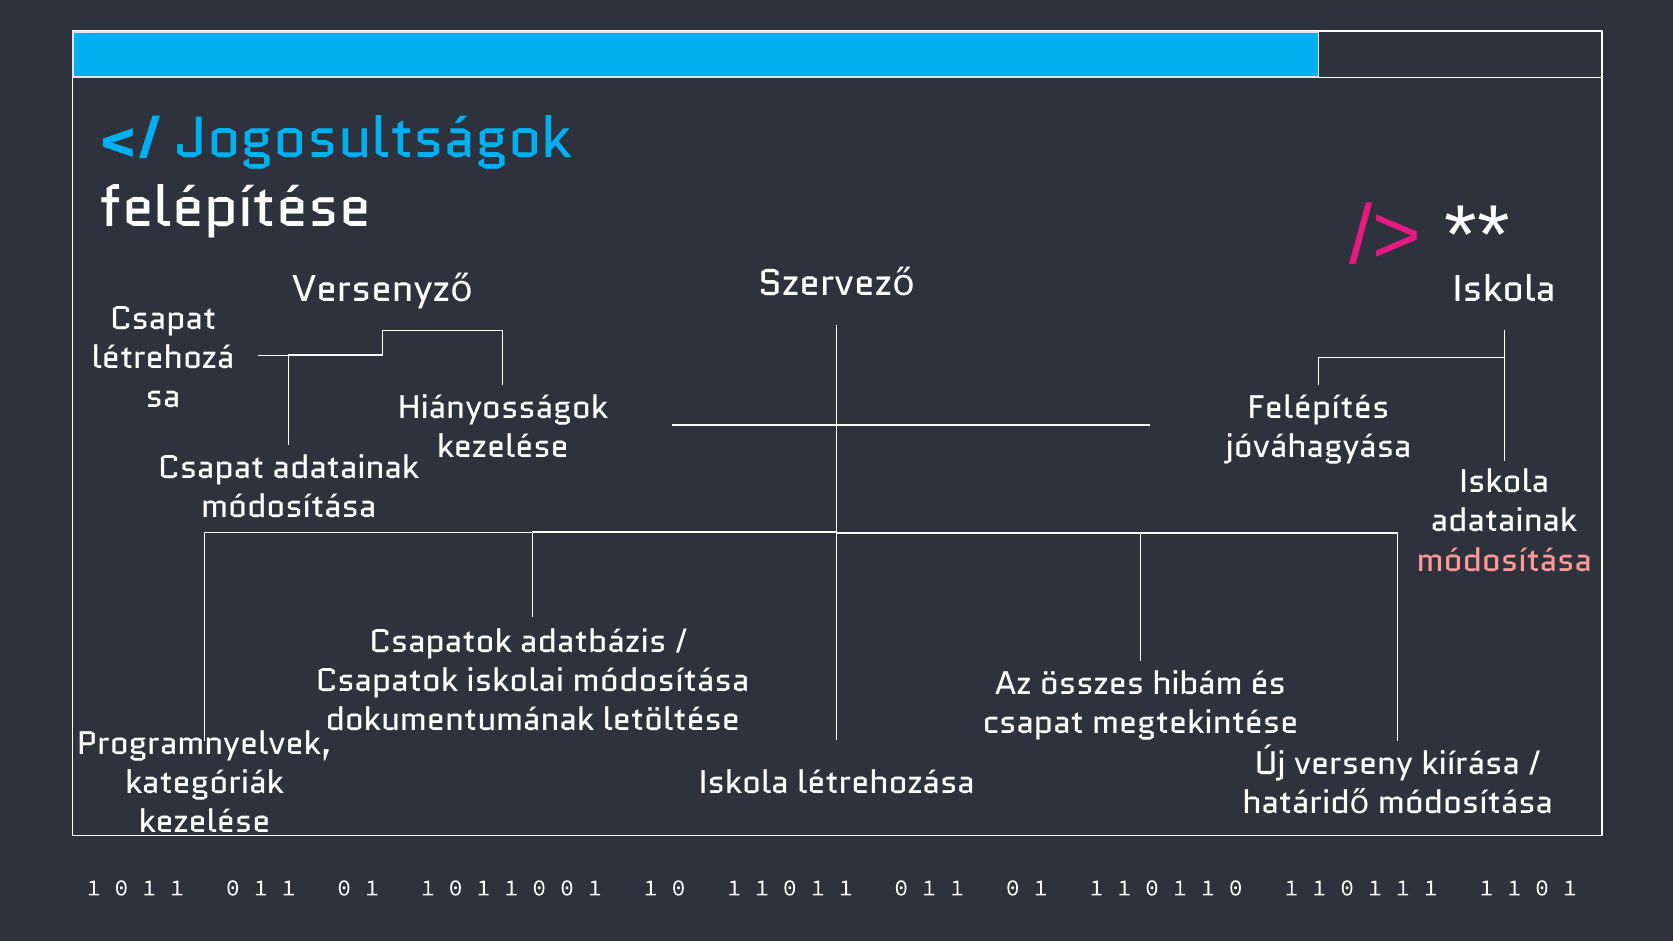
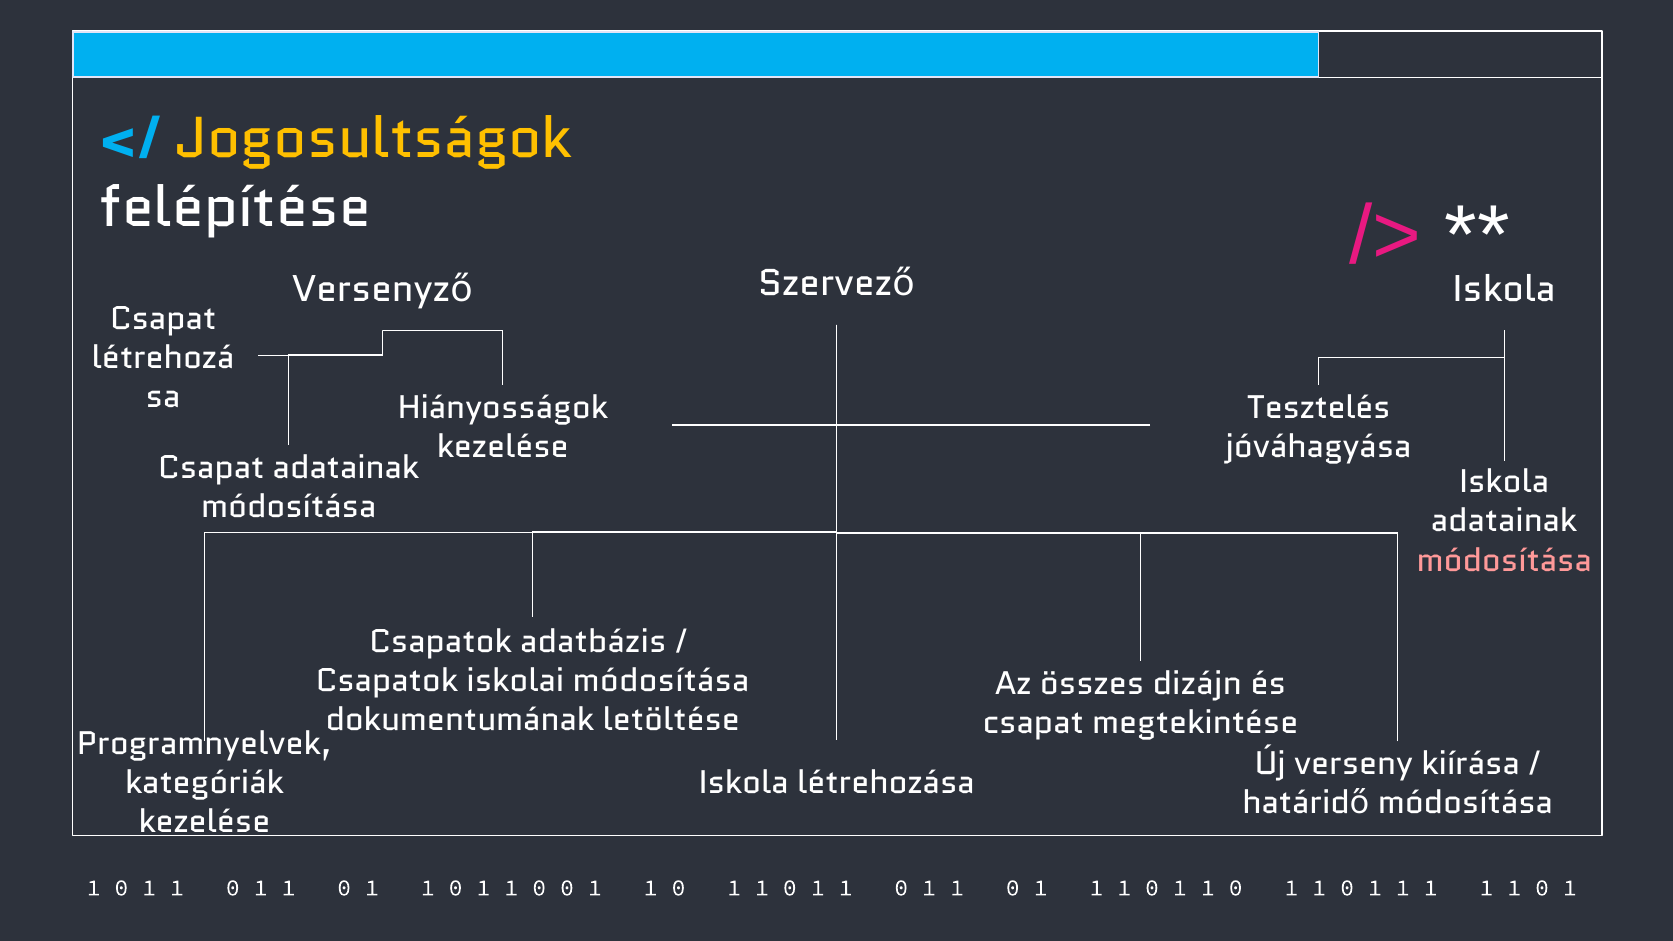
Jogosultságok colour: light blue -> yellow (374, 139)
Felépítés: Felépítés -> Tesztelés (1319, 408)
hibám: hibám -> dizájn (1197, 684)
